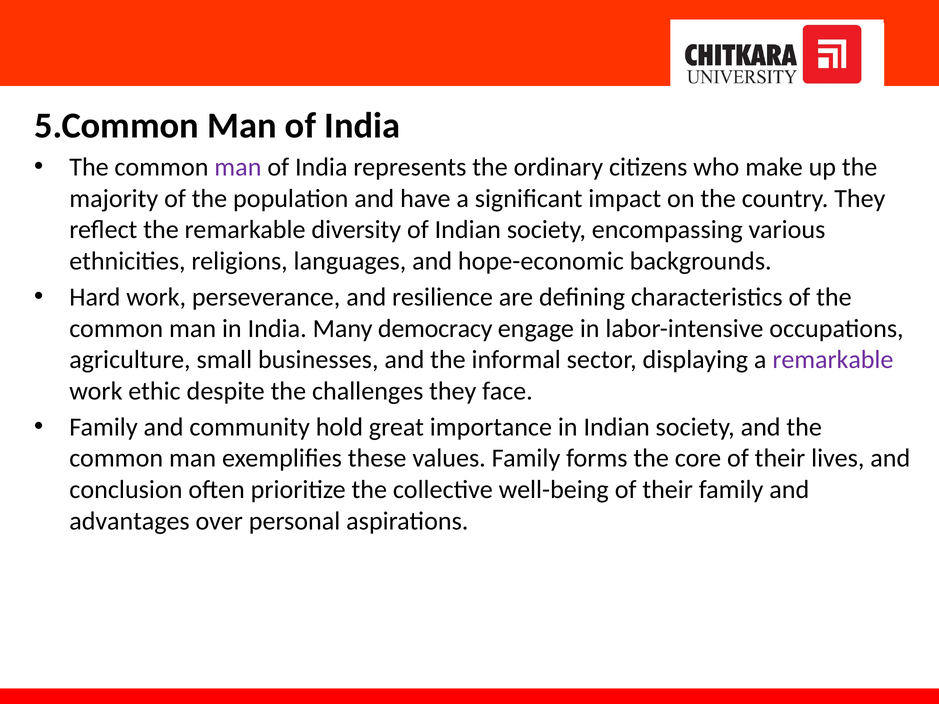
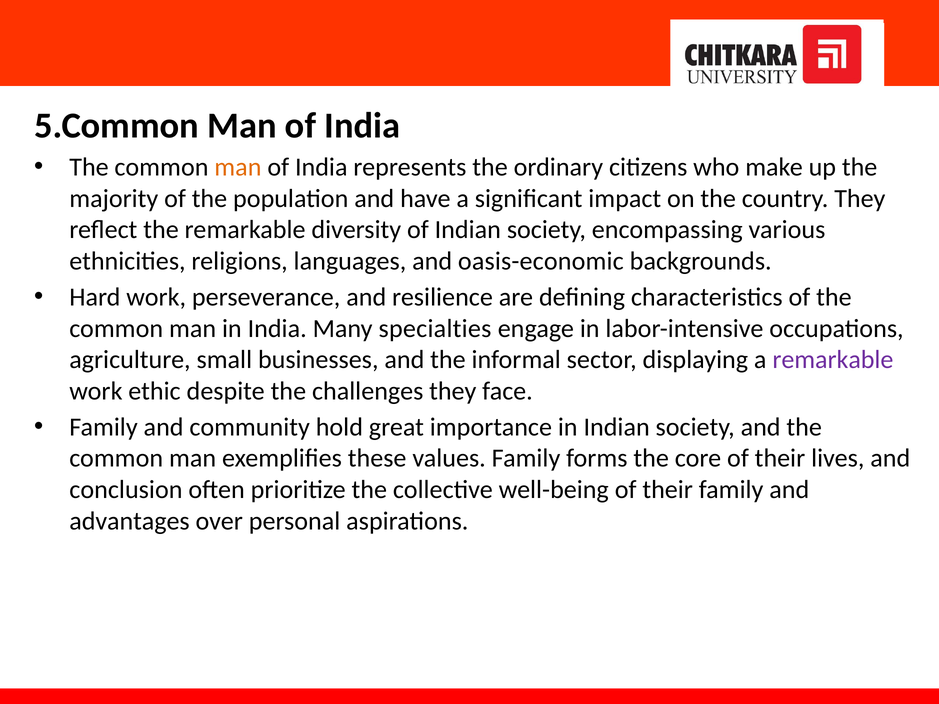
man colour: purple -> orange (238, 167)
hope-economic: hope-economic -> oasis-economic (541, 261)
democracy: democracy -> specialties (435, 329)
